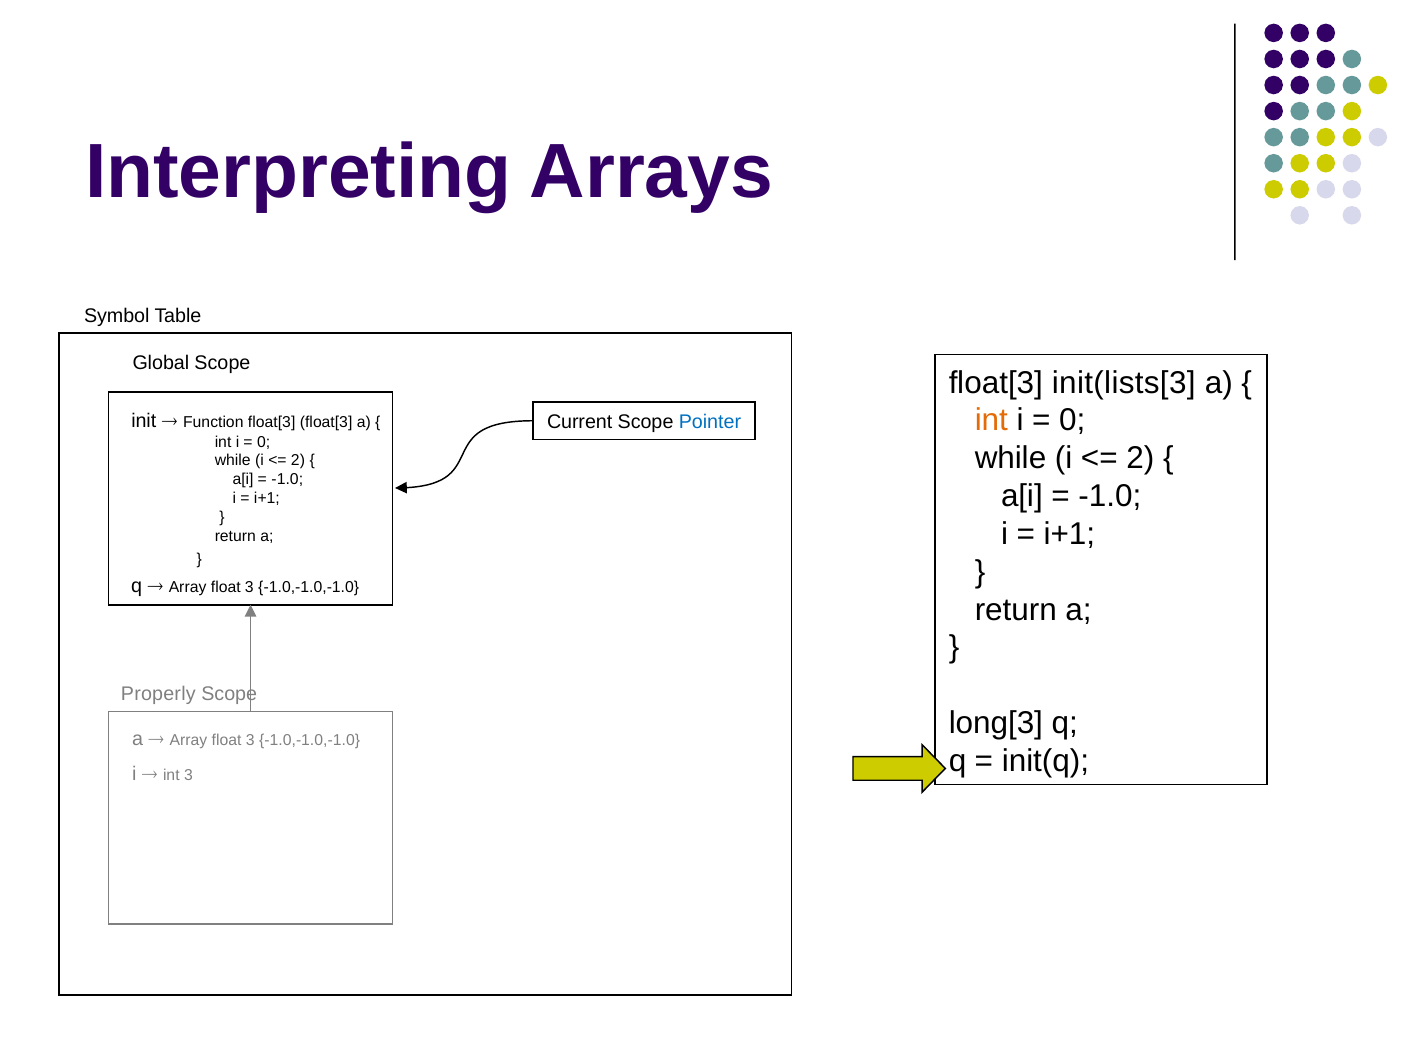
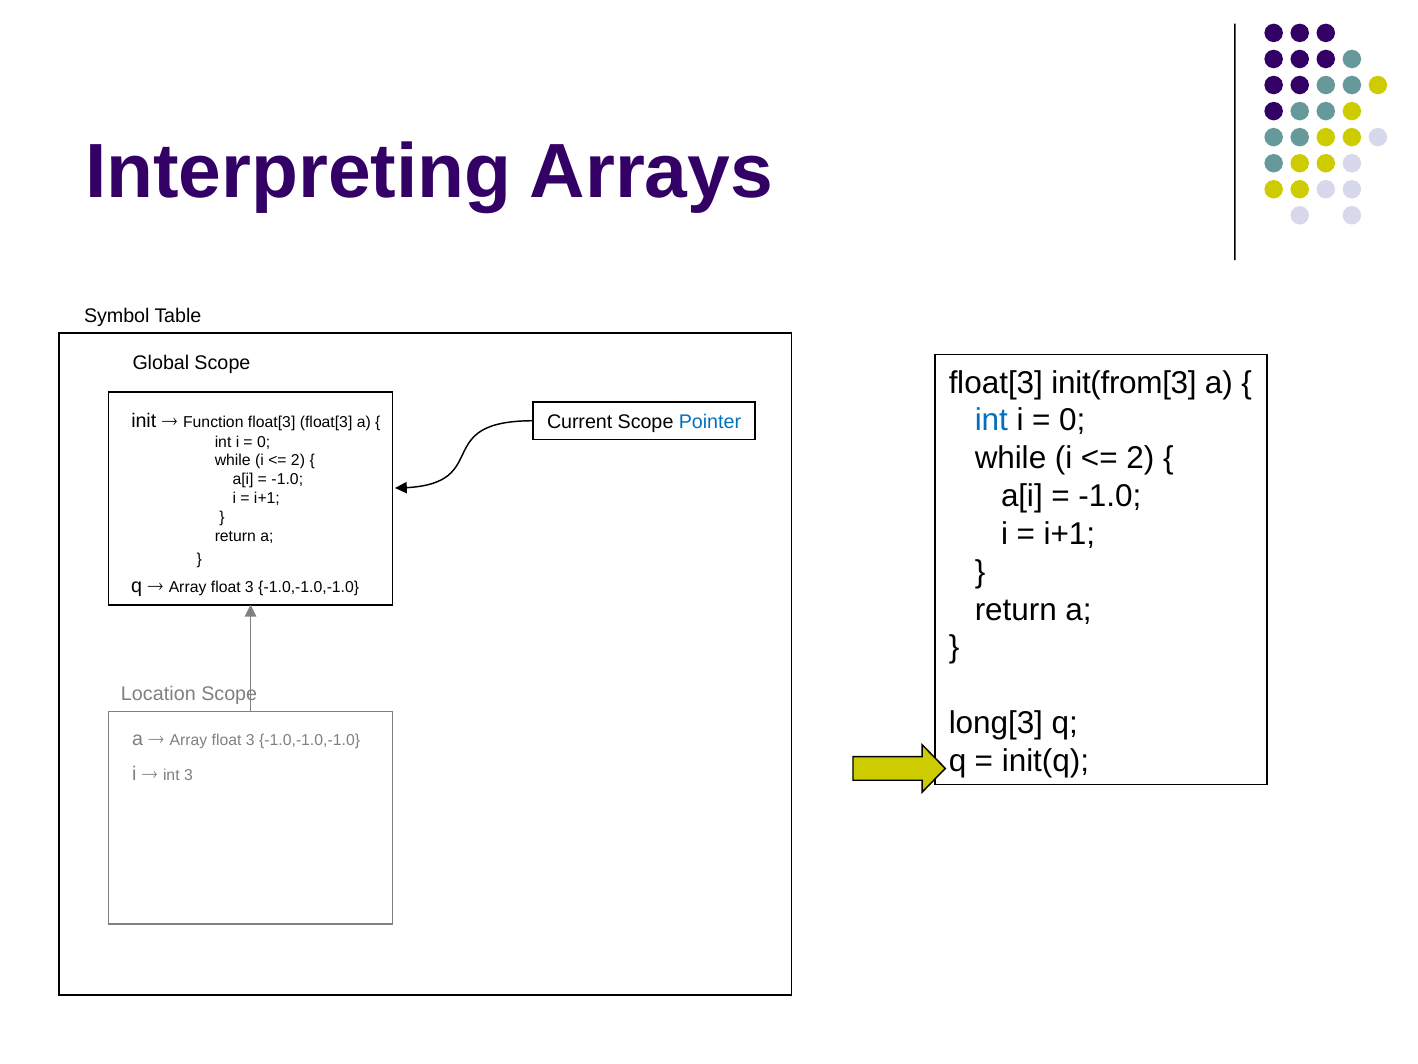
init(lists[3: init(lists[3 -> init(from[3 (1124, 383)
int colour: orange -> blue (991, 420)
Properly: Properly -> Location (158, 694)
